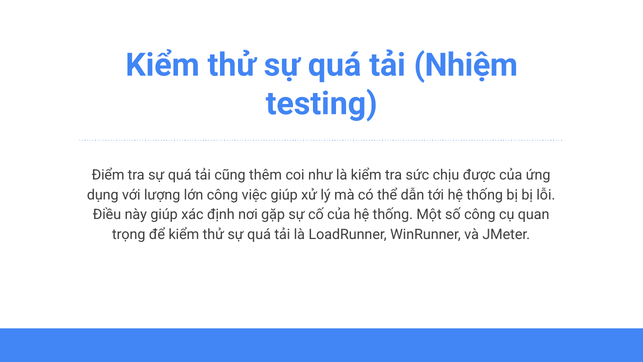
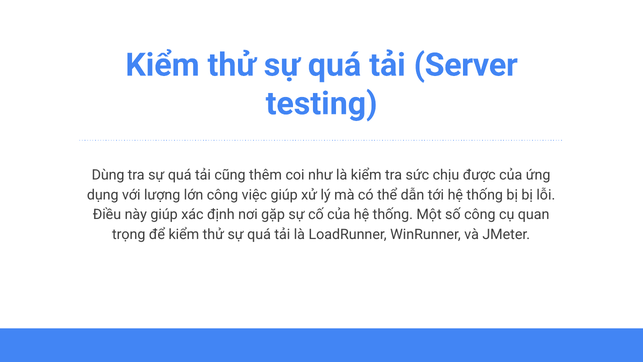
Nhiệm: Nhiệm -> Server (466, 65)
Điểm: Điểm -> Dùng (108, 175)
